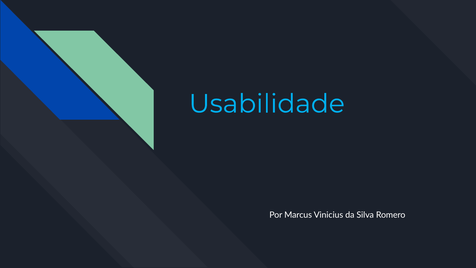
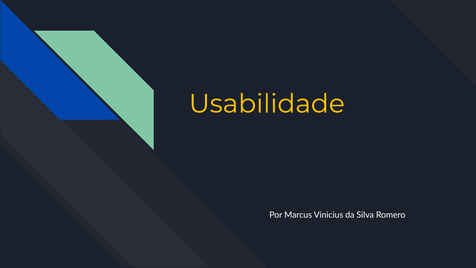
Usabilidade colour: light blue -> yellow (267, 104)
